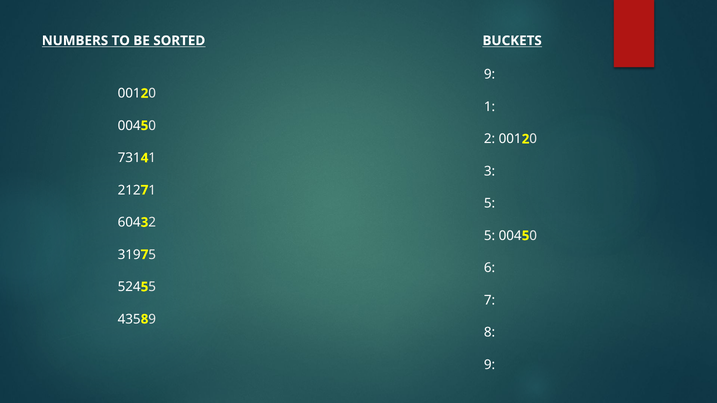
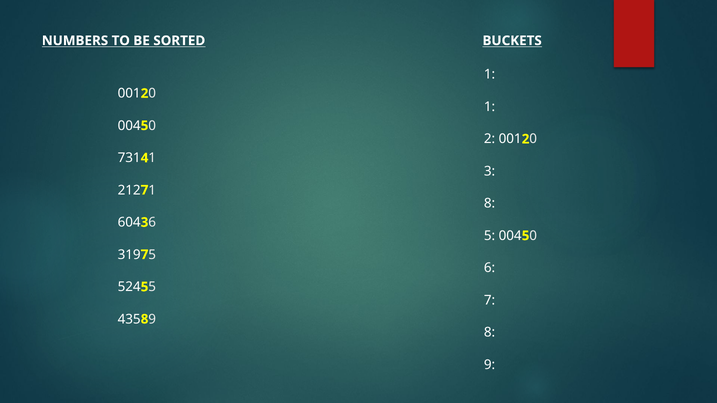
9: 9 -> 1 (490, 75)
5: 5 -> 8 (490, 204)
3 2: 2 -> 6 (152, 223)
